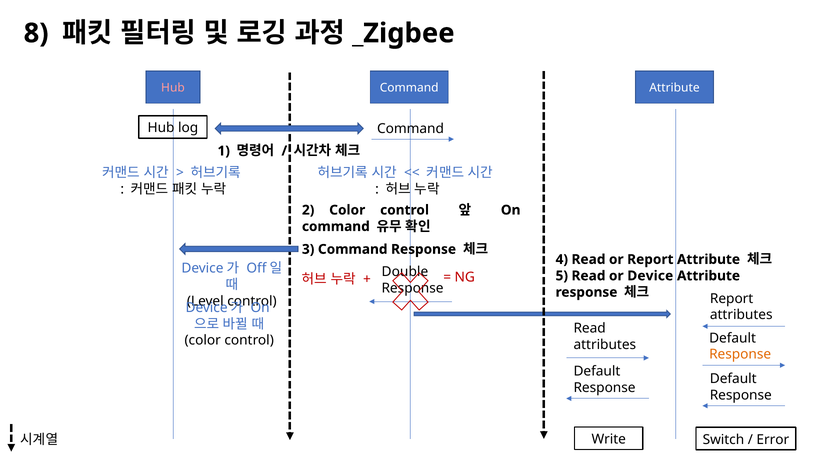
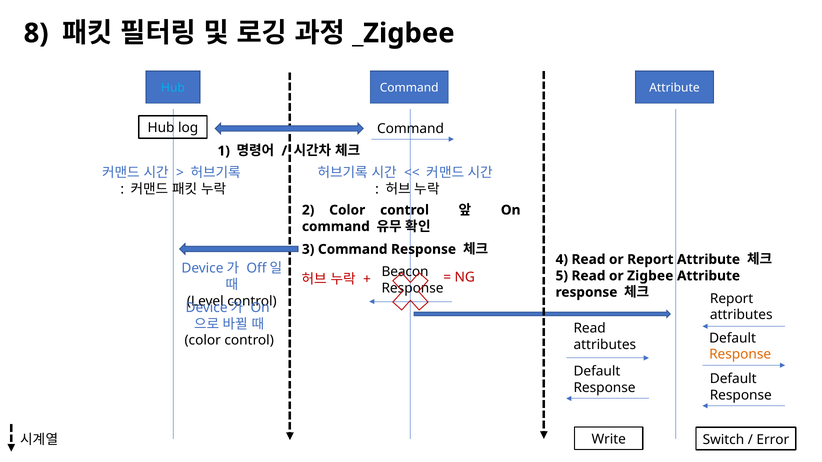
Hub colour: pink -> light blue (173, 88)
Double: Double -> Beacon (405, 272)
Device: Device -> Zigbee (650, 276)
